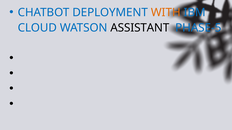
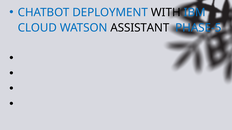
WITH colour: orange -> black (166, 13)
